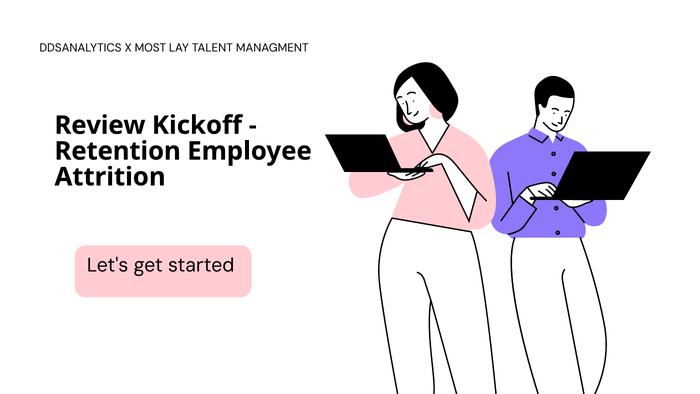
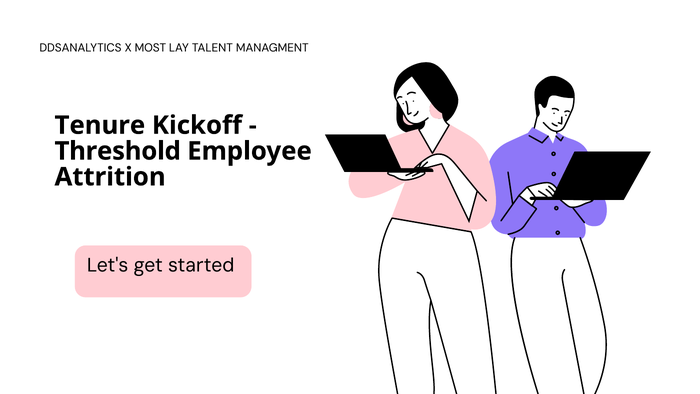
Review: Review -> Tenure (100, 125)
Retention: Retention -> Threshold (118, 151)
